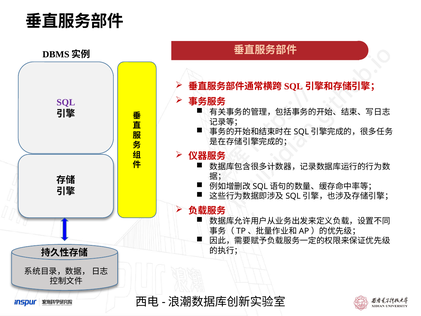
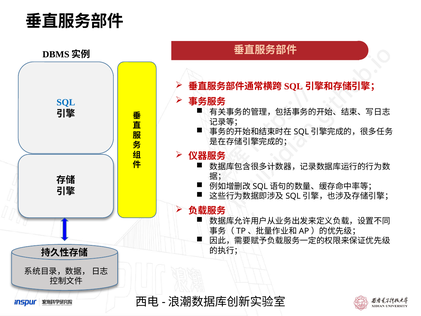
SQL colour: purple -> blue (66, 102)
